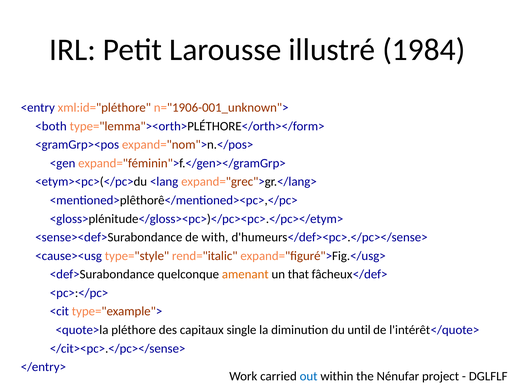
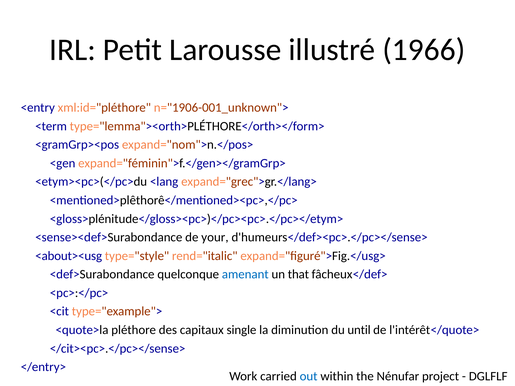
1984: 1984 -> 1966 (424, 50)
<both: <both -> <term (51, 126)
with: with -> your (215, 237)
<cause><usg: <cause><usg -> <about><usg (69, 256)
amenant colour: orange -> blue (245, 275)
